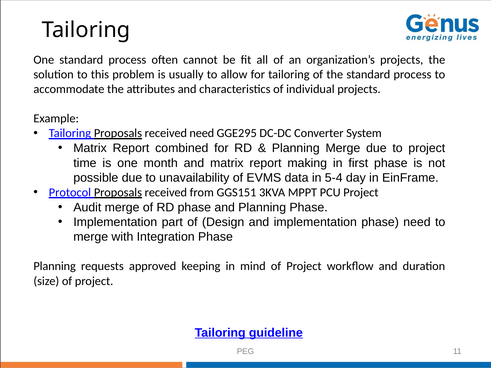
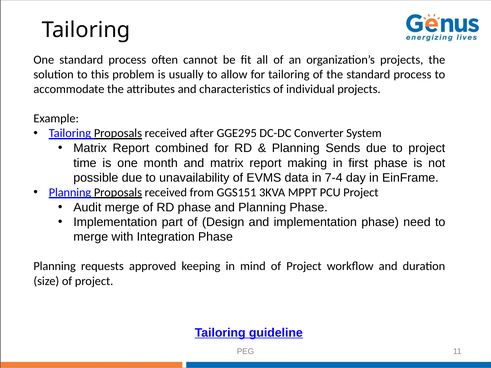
received need: need -> after (202, 133)
Planning Merge: Merge -> Sends (343, 148)
5-4: 5-4 -> 7-4 (334, 178)
Protocol: Protocol -> Planning (70, 193)
